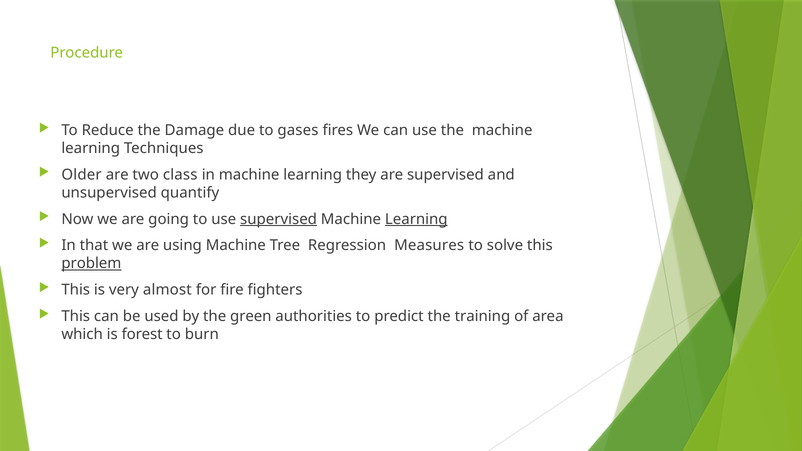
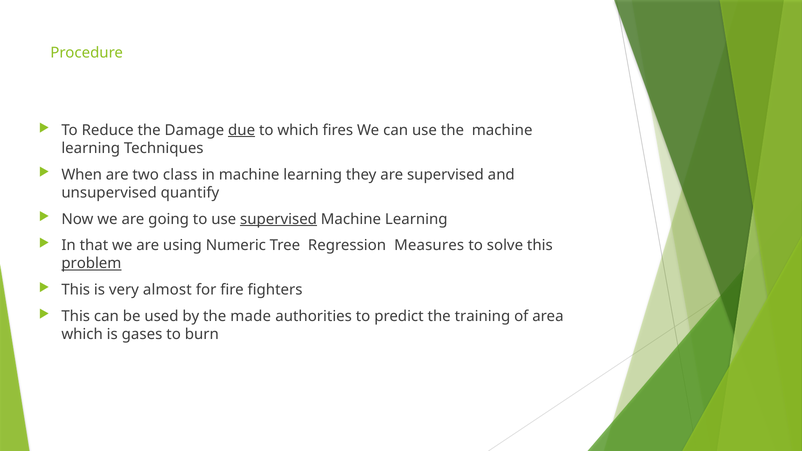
due underline: none -> present (242, 130)
to gases: gases -> which (298, 130)
Older: Older -> When (82, 175)
Learning underline: present -> none (416, 219)
using Machine: Machine -> Numeric (236, 246)
green: green -> made (251, 316)
forest: forest -> gases (142, 334)
